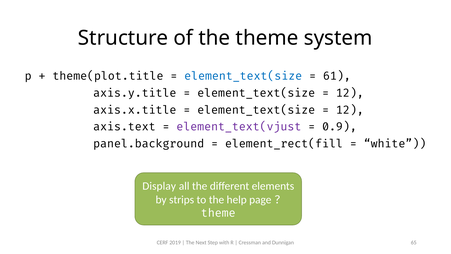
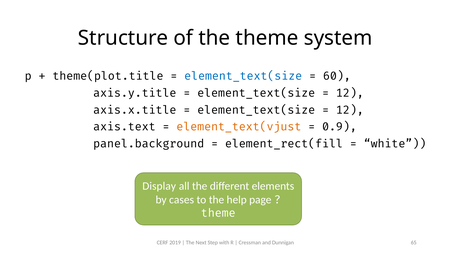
61: 61 -> 60 (337, 76)
element_text(vjust colour: purple -> orange (239, 127)
strips: strips -> cases (182, 199)
